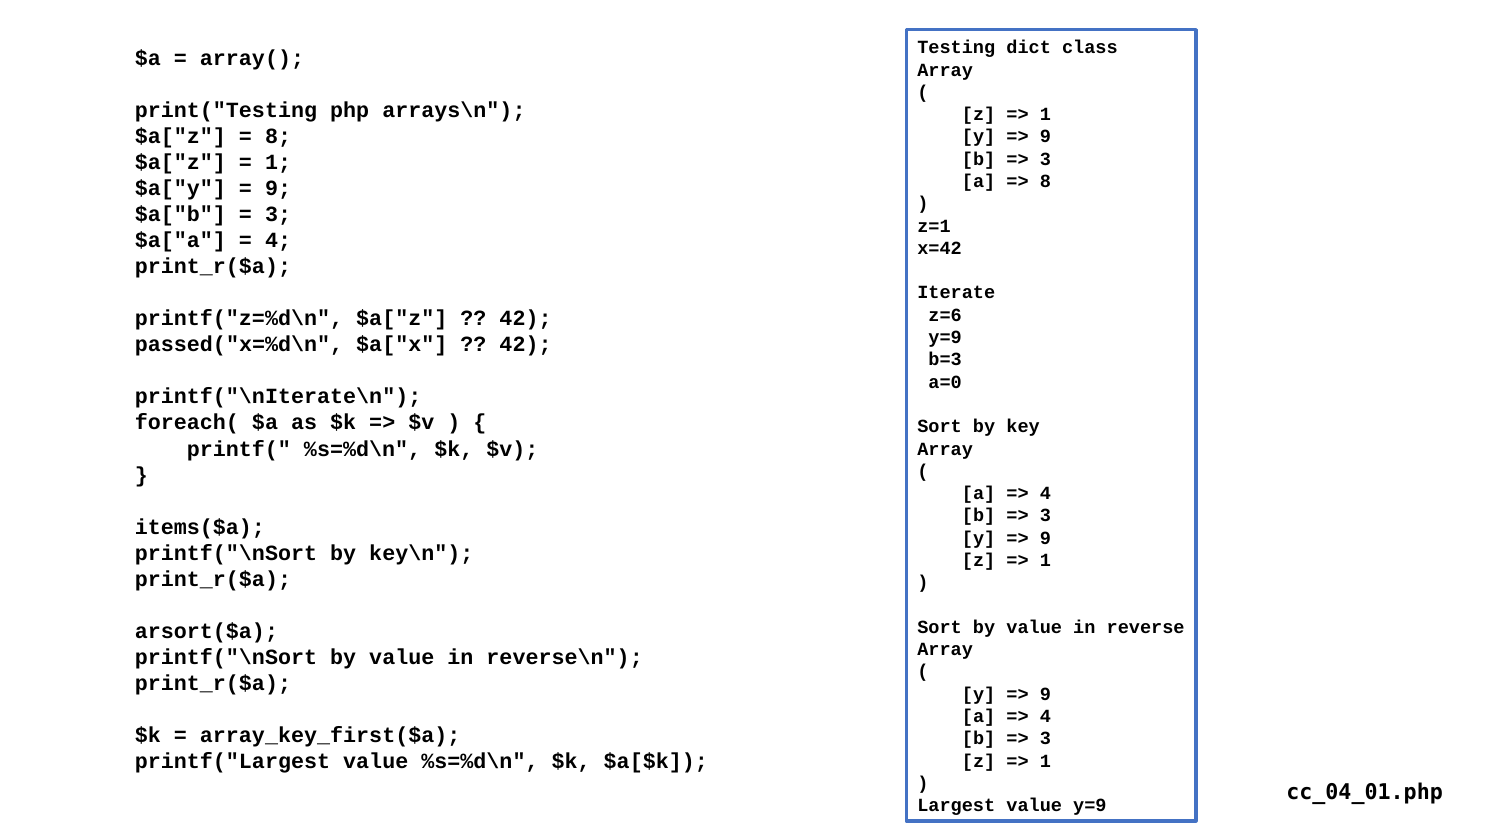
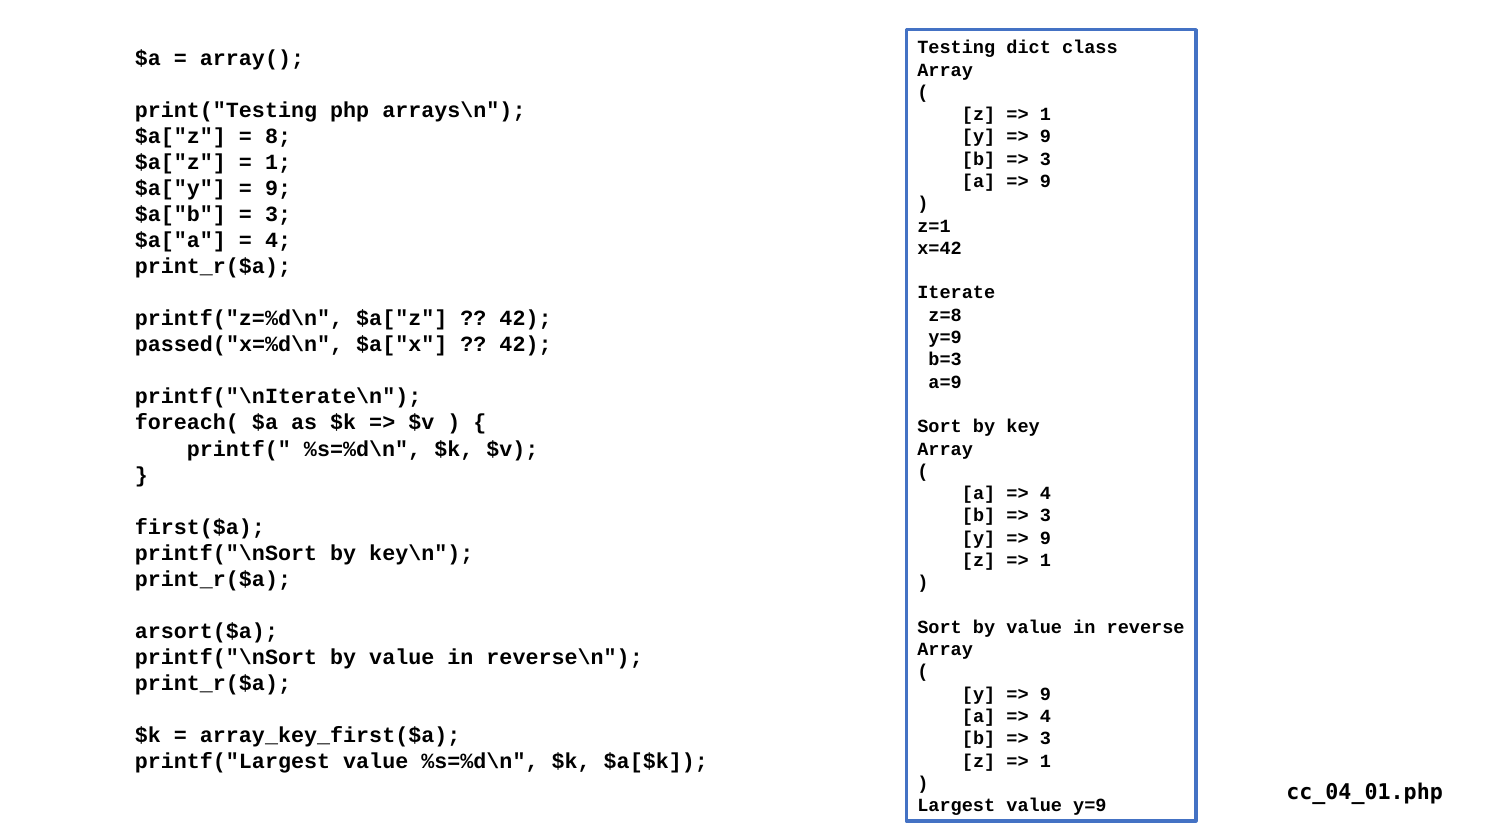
8: 8 -> 9 (1045, 181)
z=6: z=6 -> z=8 (945, 315)
a=0: a=0 -> a=9 (945, 382)
items($a: items($a -> first($a (200, 527)
